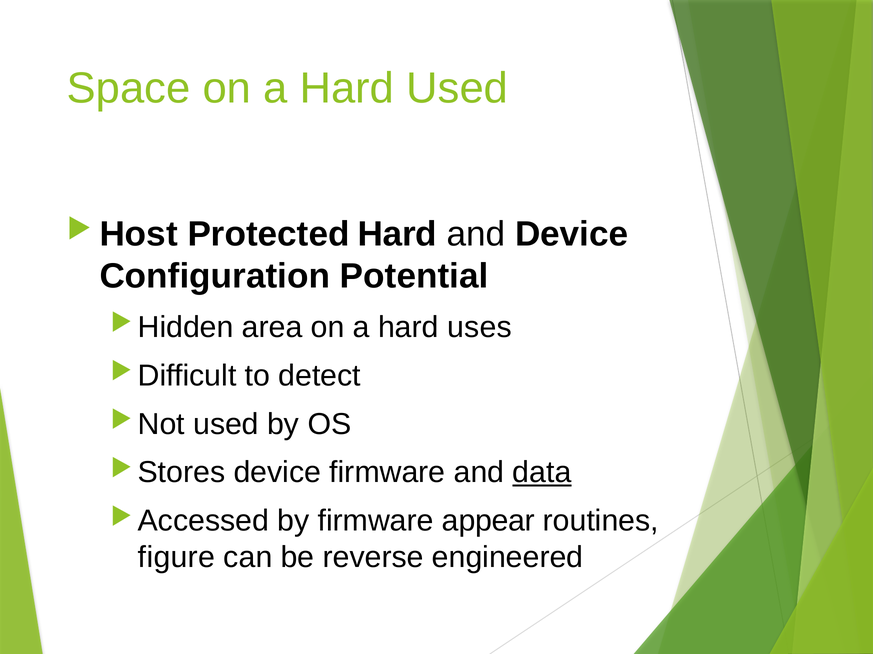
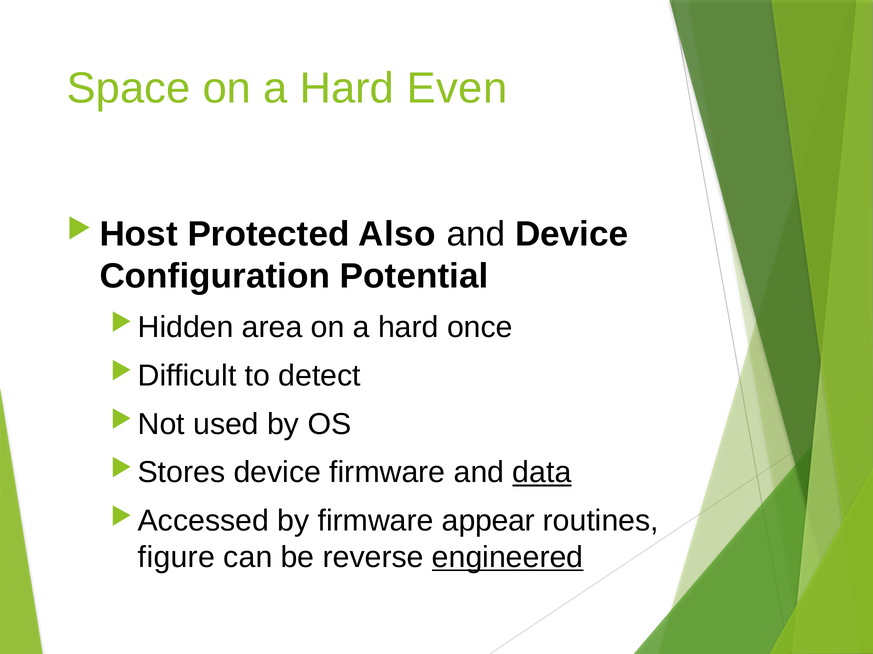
Hard Used: Used -> Even (457, 88)
Protected Hard: Hard -> Also (397, 234)
uses: uses -> once (480, 328)
engineered underline: none -> present (508, 558)
